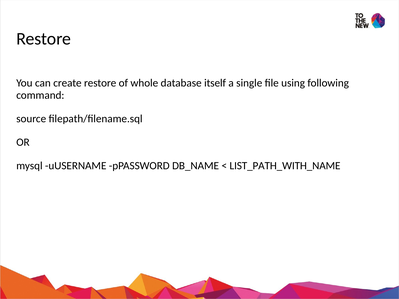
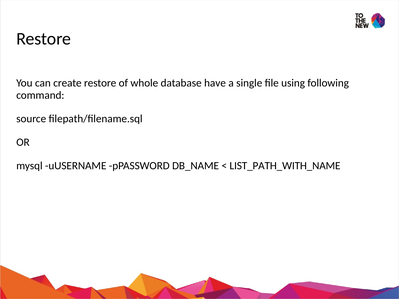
itself: itself -> have (215, 83)
